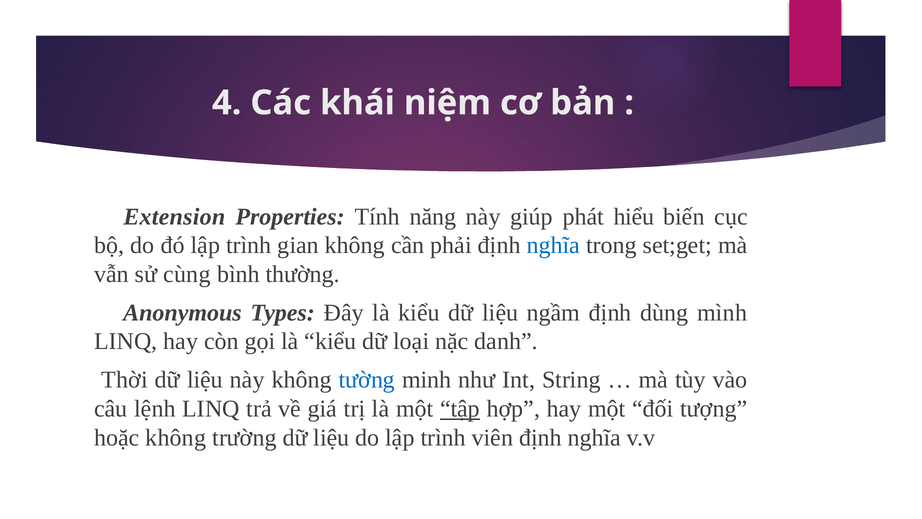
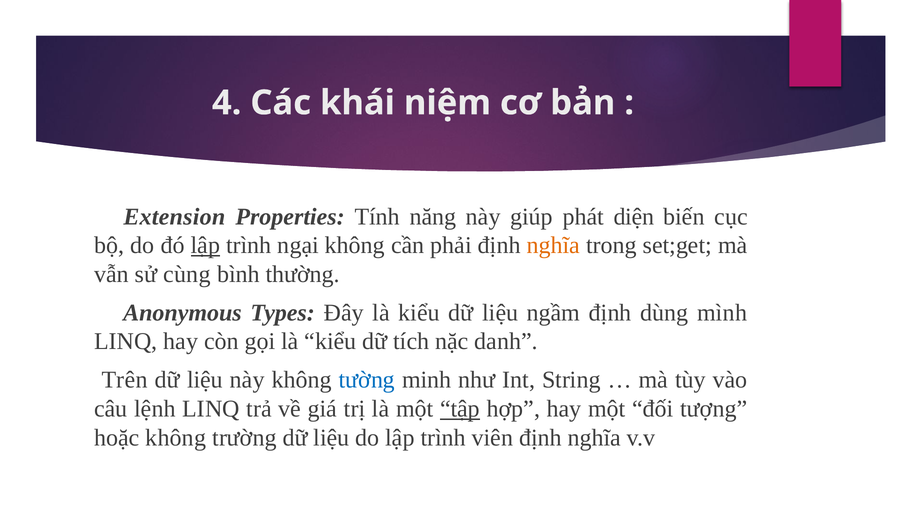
hiểu: hiểu -> diện (634, 216)
lập underline: none -> present (205, 245)
gian: gian -> ngại (298, 245)
nghĩa colour: blue -> orange (553, 245)
loại: loại -> tích (411, 341)
Thời: Thời -> Trên (125, 380)
